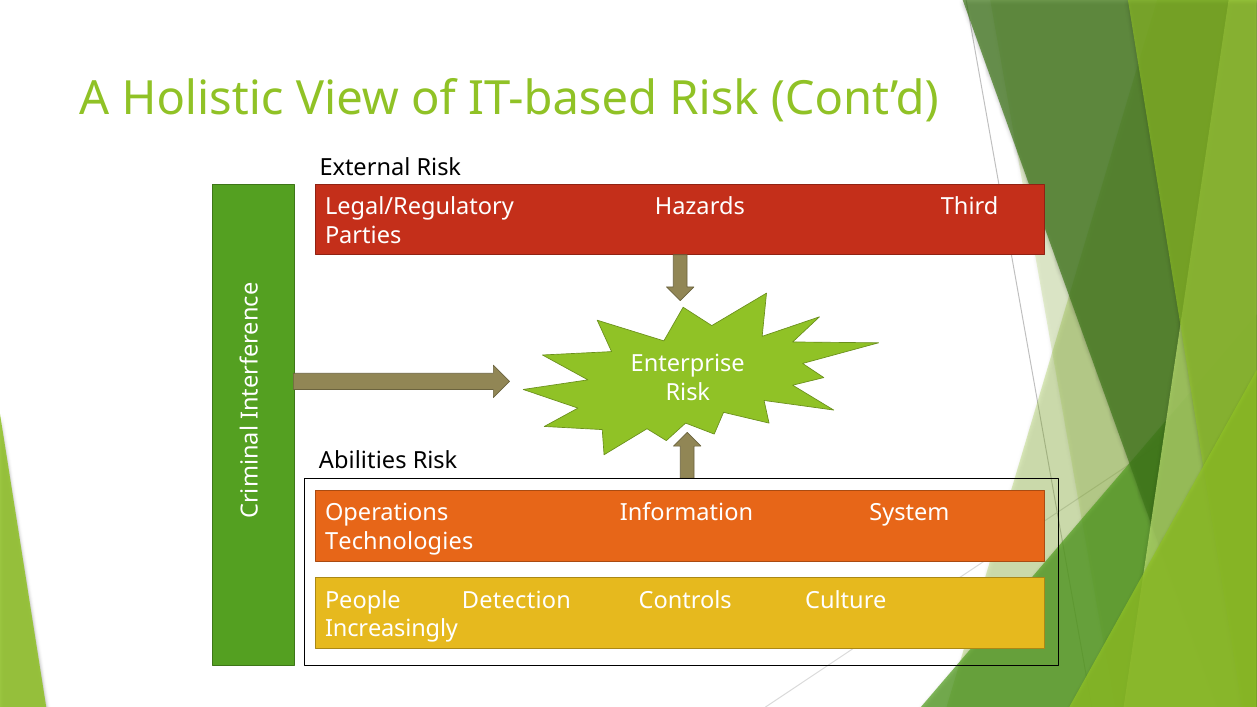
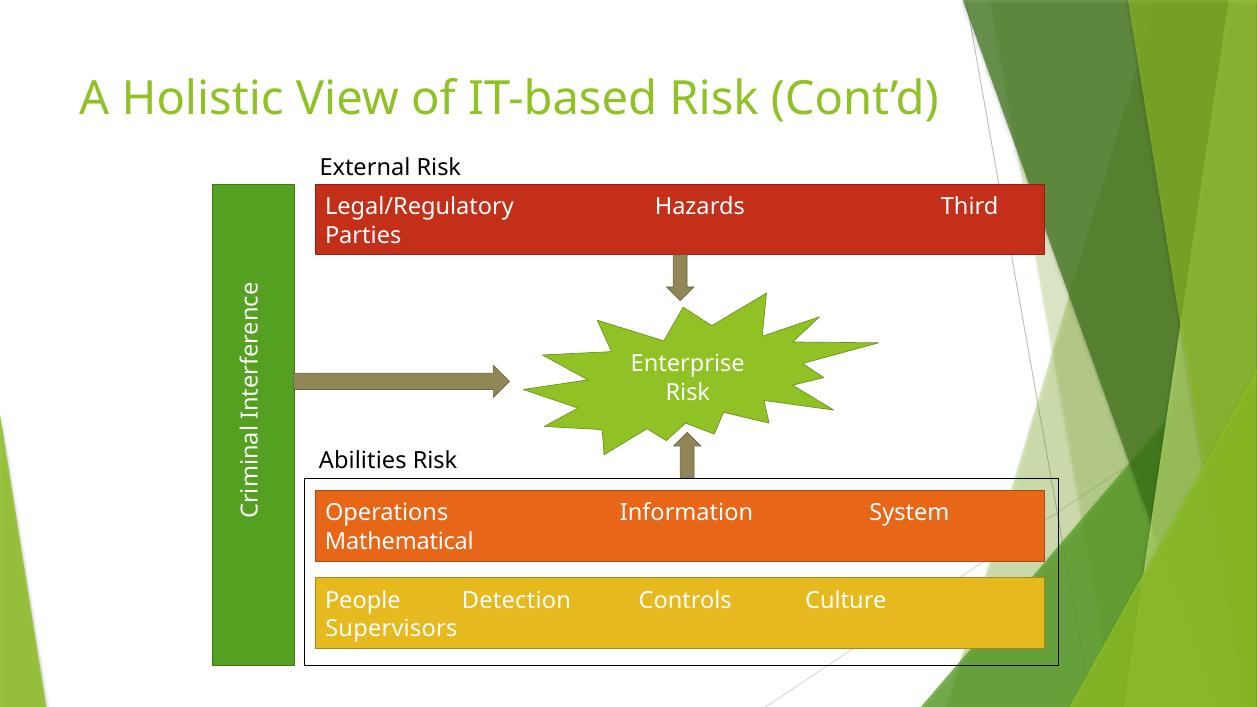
Technologies: Technologies -> Mathematical (399, 541)
Increasingly: Increasingly -> Supervisors (391, 629)
